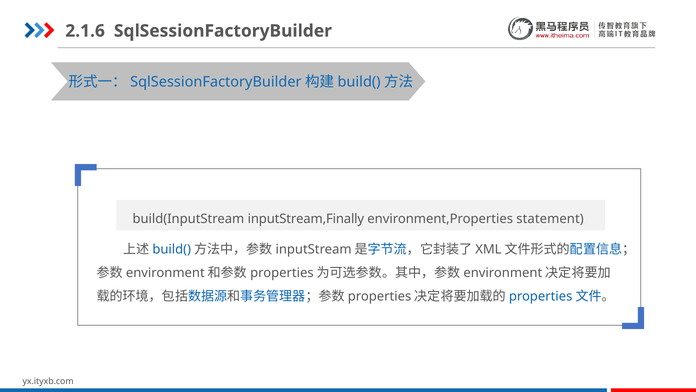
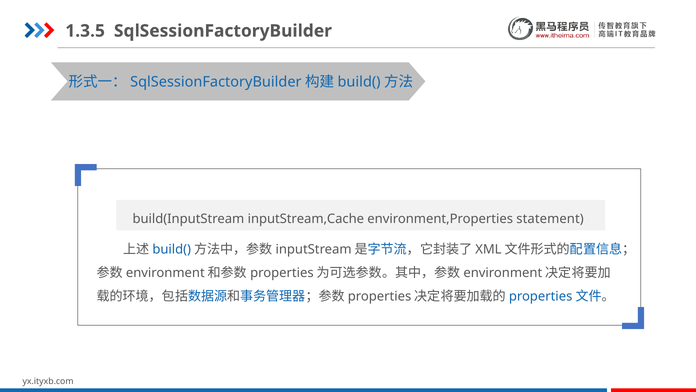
2.1.6: 2.1.6 -> 1.3.5 (85, 31)
inputStream,Finally: inputStream,Finally -> inputStream,Cache (306, 219)
